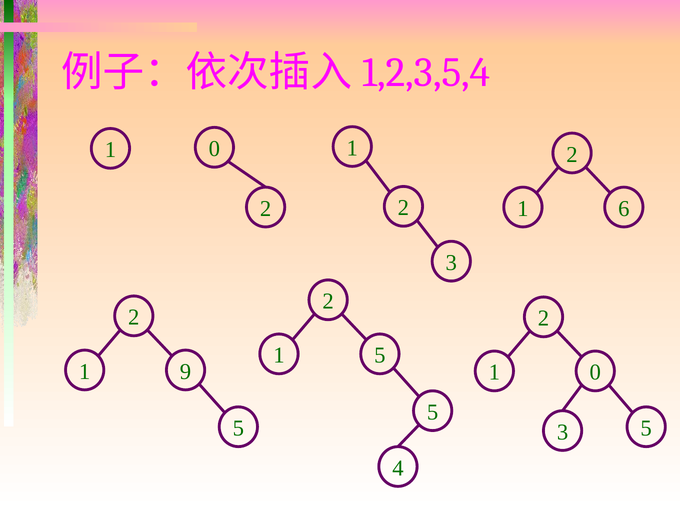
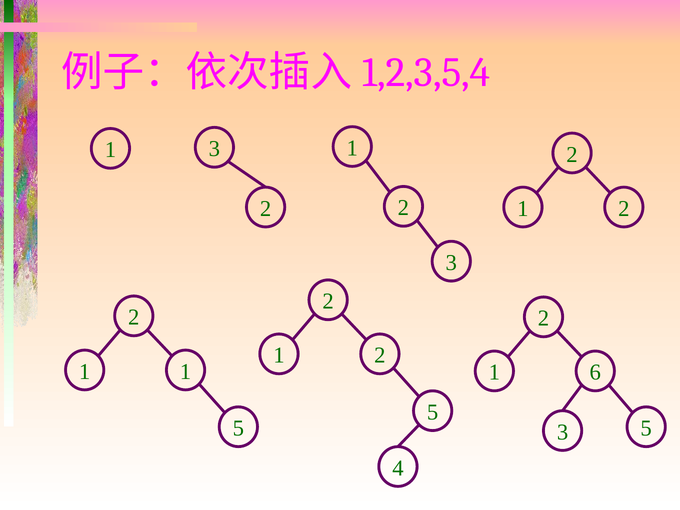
0: 0 -> 3 (214, 149)
6: 6 -> 2 (624, 209)
5: 5 -> 2 (380, 355)
1 9: 9 -> 1 (186, 372)
0: 0 -> 6 (595, 373)
